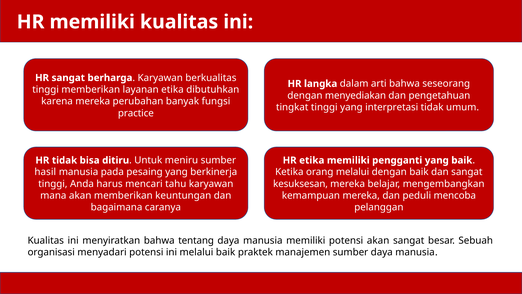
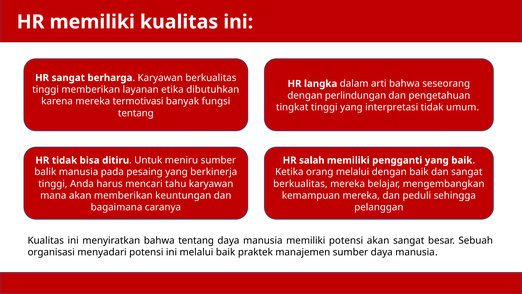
menyediakan: menyediakan -> perlindungan (356, 95)
perubahan: perubahan -> termotivasi (138, 101)
practice: practice -> tentang (136, 113)
HR etika: etika -> salah (312, 160)
hasil: hasil -> balik (45, 172)
kesuksesan: kesuksesan -> berkualitas (300, 184)
mencoba: mencoba -> sehingga (455, 195)
